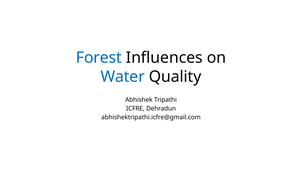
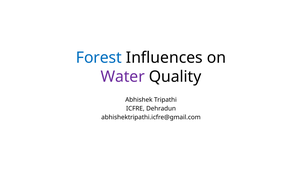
Water colour: blue -> purple (123, 77)
